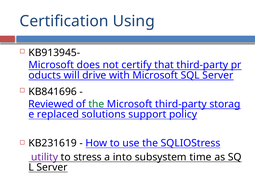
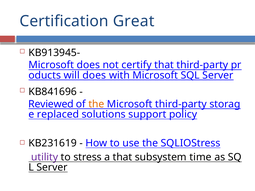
Using: Using -> Great (134, 21)
will drive: drive -> does (94, 75)
the colour: green -> orange (96, 104)
a into: into -> that (122, 157)
